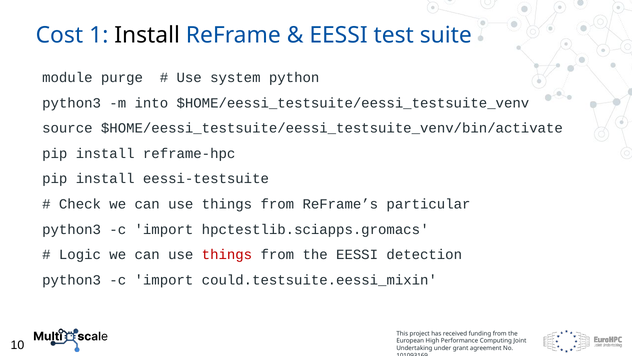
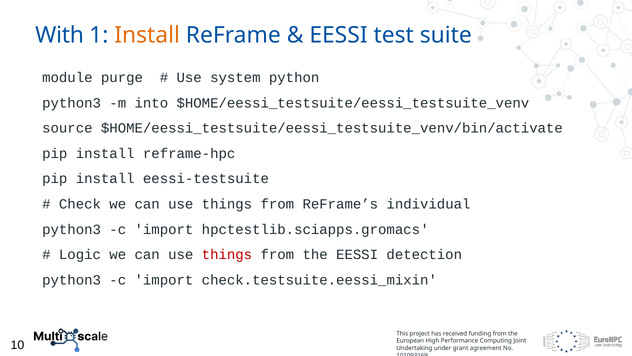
Cost: Cost -> With (60, 35)
Install colour: black -> orange (147, 35)
particular: particular -> individual (428, 204)
could.testsuite.eessi_mixin: could.testsuite.eessi_mixin -> check.testsuite.eessi_mixin (319, 280)
